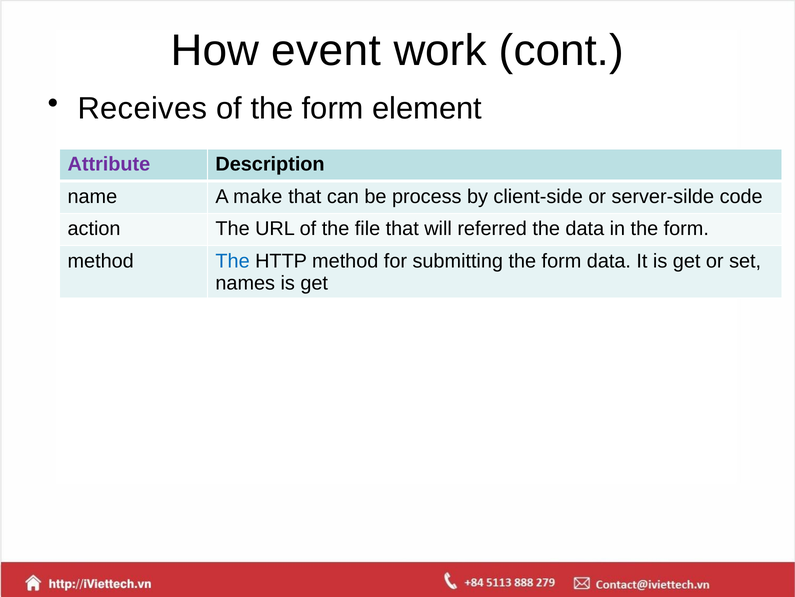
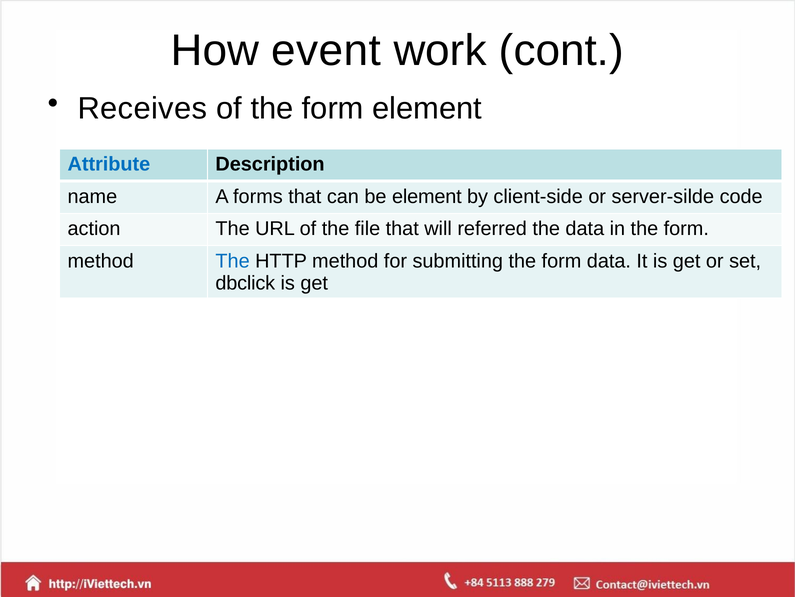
Attribute colour: purple -> blue (109, 164)
make: make -> forms (258, 196)
be process: process -> element (427, 196)
names: names -> dbclick (245, 283)
